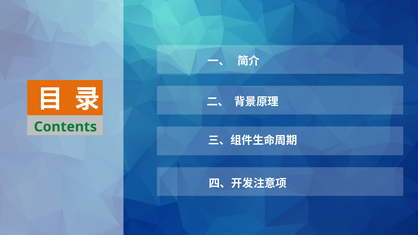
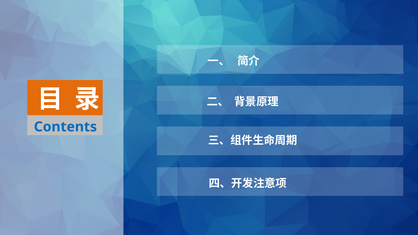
Contents colour: green -> blue (65, 127)
